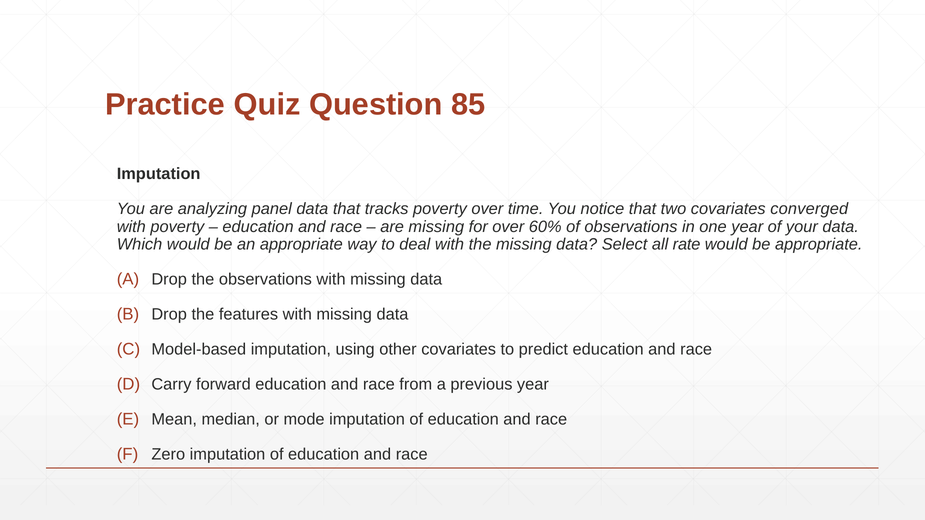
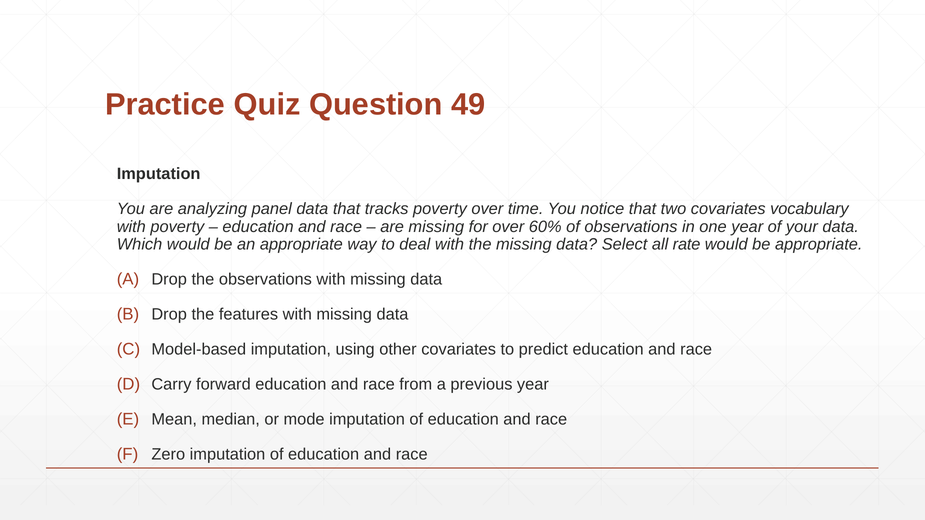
85: 85 -> 49 (468, 105)
converged: converged -> vocabulary (809, 209)
